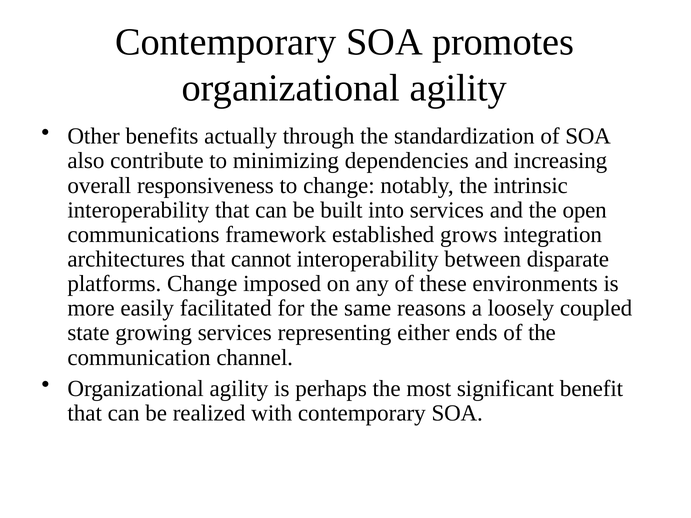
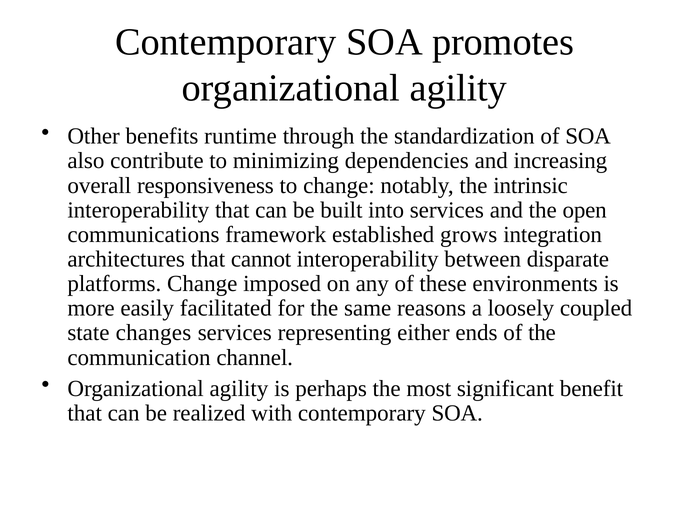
actually: actually -> runtime (240, 136)
growing: growing -> changes (154, 333)
